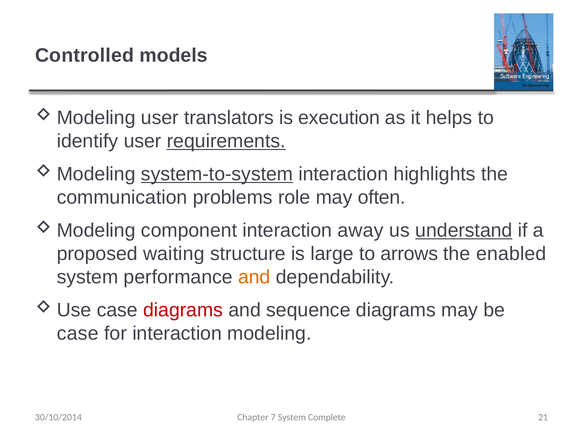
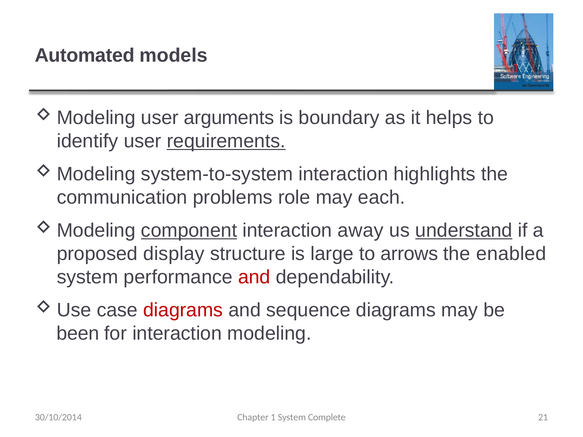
Controlled: Controlled -> Automated (85, 55)
translators: translators -> arguments (229, 118)
execution: execution -> boundary (339, 118)
system-to-system underline: present -> none (217, 174)
often: often -> each (382, 198)
component underline: none -> present (189, 231)
waiting: waiting -> display (174, 254)
and colour: orange -> red (254, 277)
case: case -> been (78, 334)
7: 7 -> 1 (273, 418)
